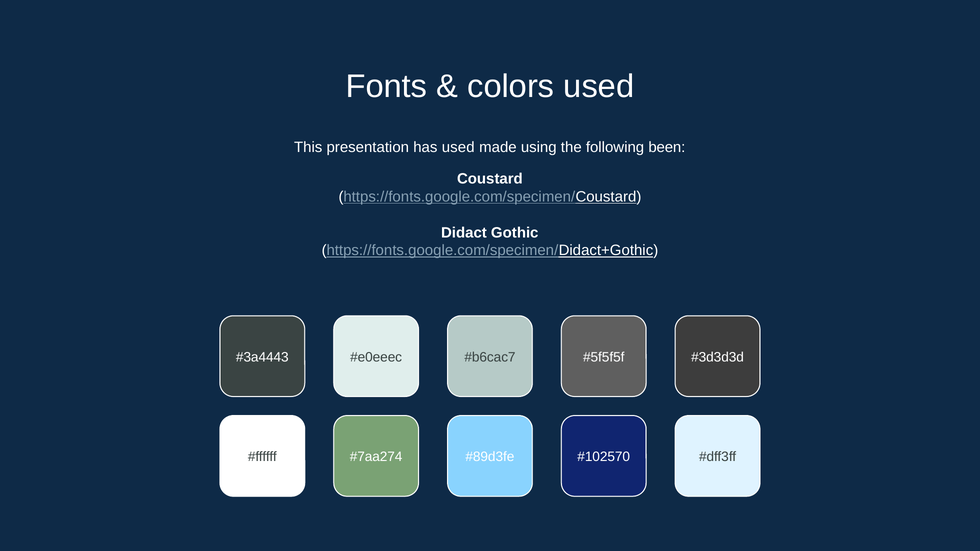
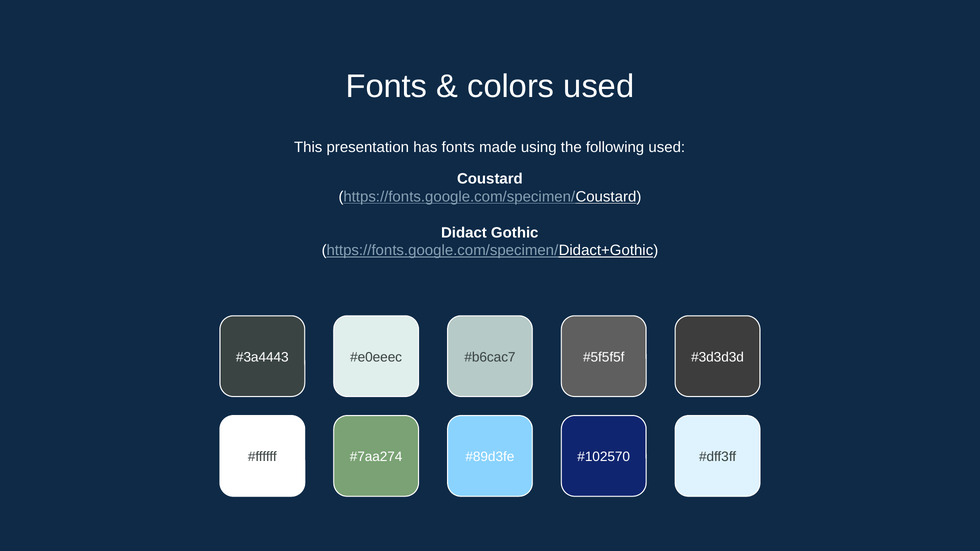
has used: used -> fonts (458, 147)
following been: been -> used (667, 147)
